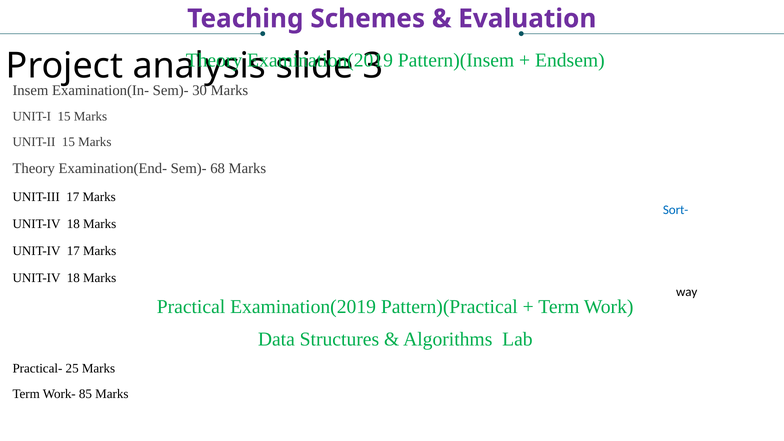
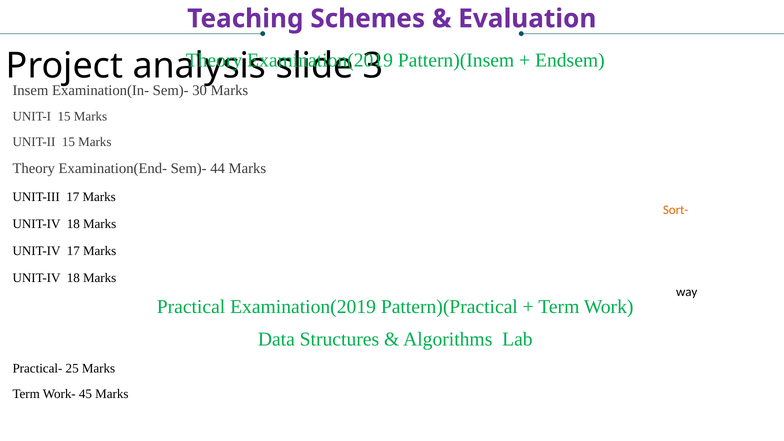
68: 68 -> 44 (218, 169)
Sort- colour: blue -> orange (676, 210)
85: 85 -> 45 (85, 394)
